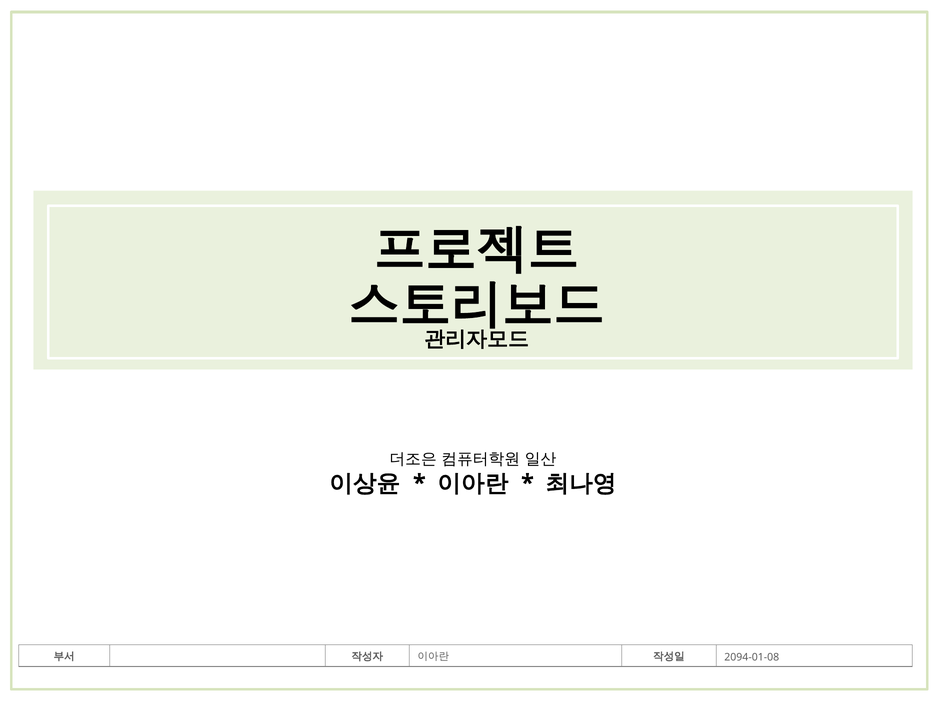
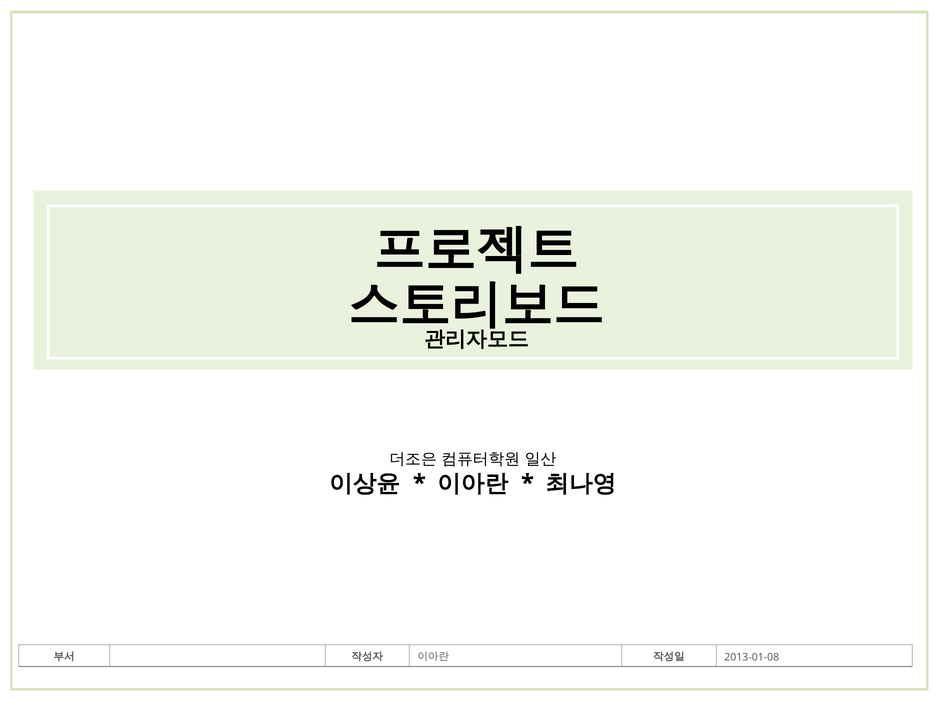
2094-01-08: 2094-01-08 -> 2013-01-08 (752, 658)
